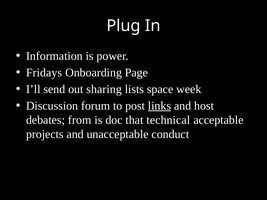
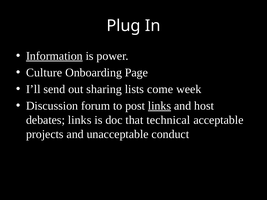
Information underline: none -> present (54, 56)
Fridays: Fridays -> Culture (44, 73)
space: space -> come (160, 89)
debates from: from -> links (80, 120)
